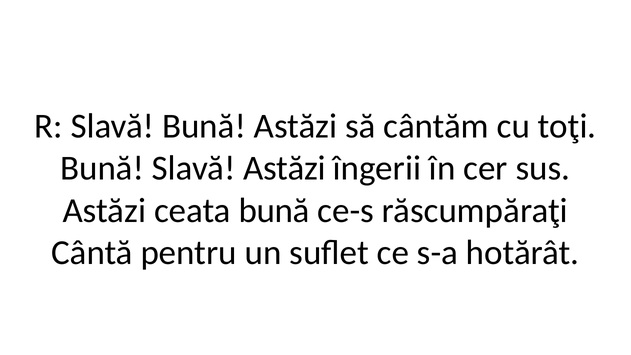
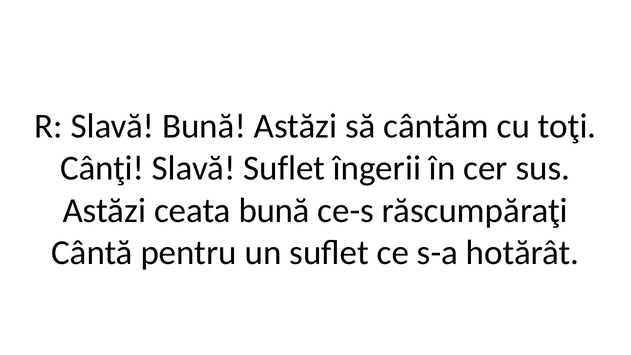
Bună: Bună -> Cânţi (102, 168)
Slavă Astăzi: Astăzi -> Suflet (284, 168)
